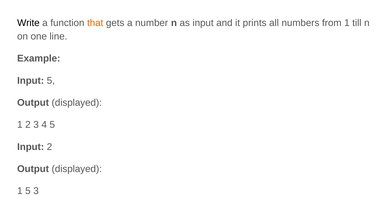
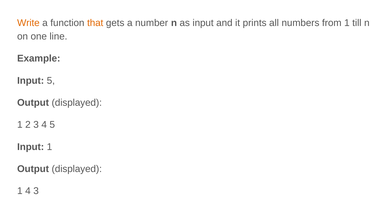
Write colour: black -> orange (28, 23)
Input 2: 2 -> 1 (49, 147)
1 5: 5 -> 4 (28, 191)
